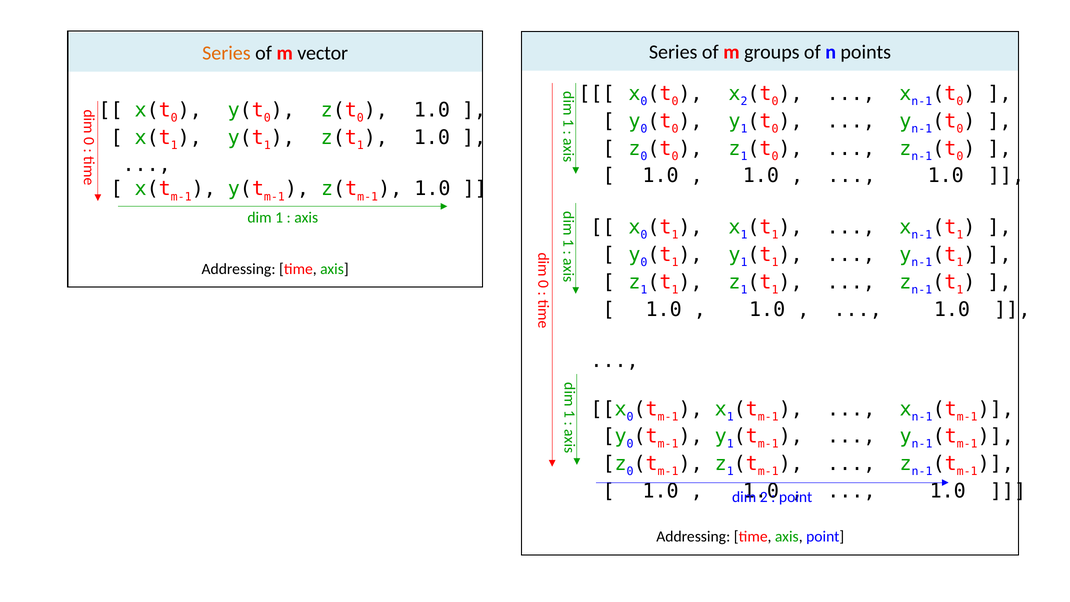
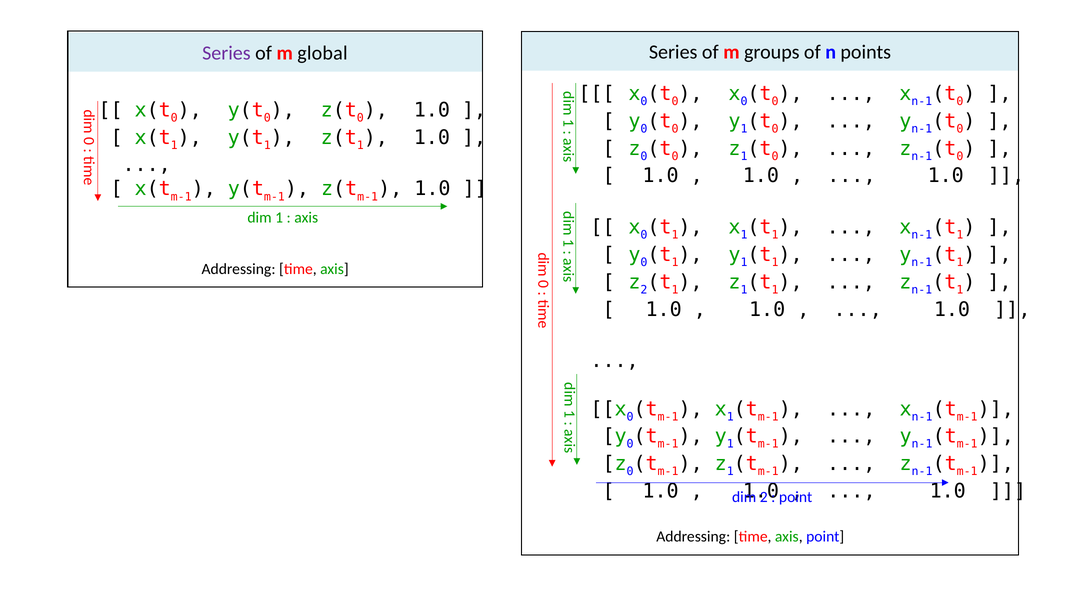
Series colour: orange -> purple (226, 53)
vector: vector -> global (322, 53)
2: 2 -> 0 (744, 102)
1: 1 -> 2 (644, 290)
